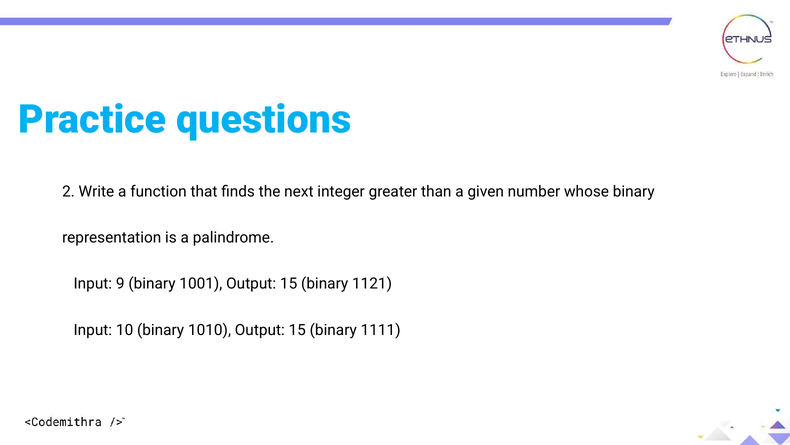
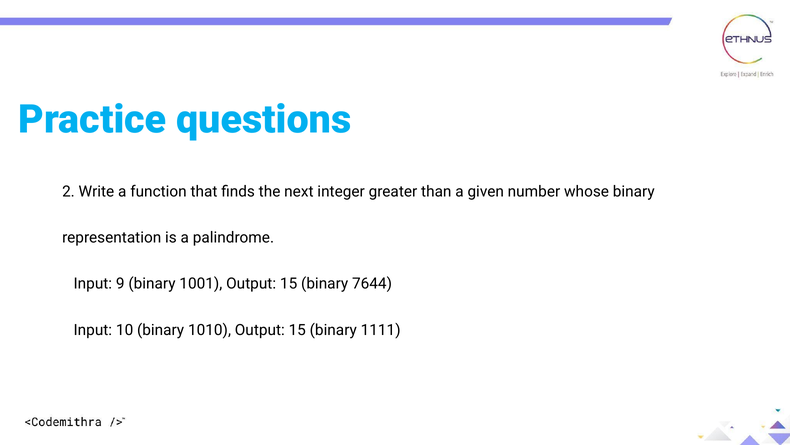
1121: 1121 -> 7644 (372, 283)
